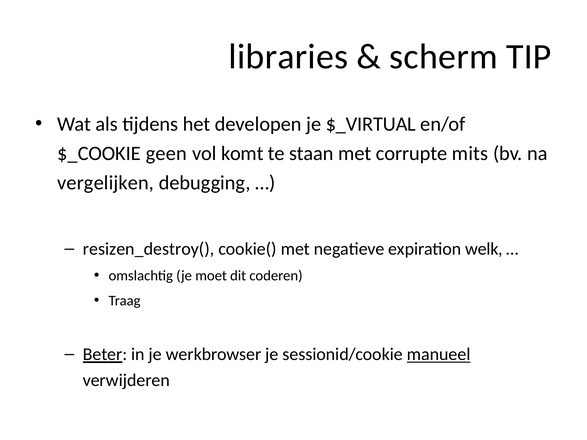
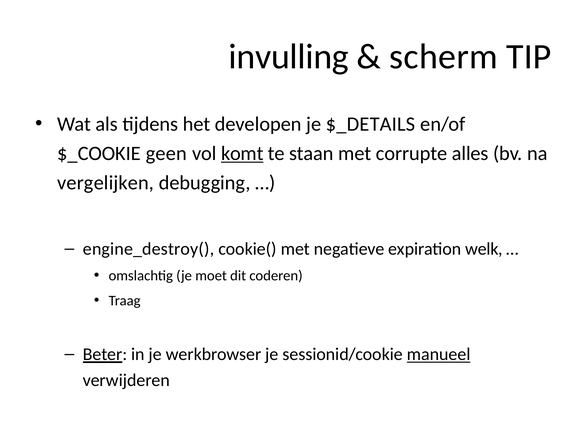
libraries: libraries -> invulling (289, 57)
$_VIRTUAL: $_VIRTUAL -> $_DETAILS (371, 124)
komt underline: none -> present (242, 154)
mits: mits -> alles (470, 154)
resizen_destroy(: resizen_destroy( -> engine_destroy( (149, 249)
